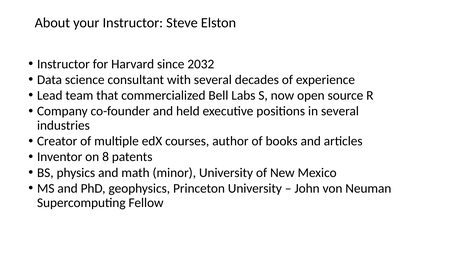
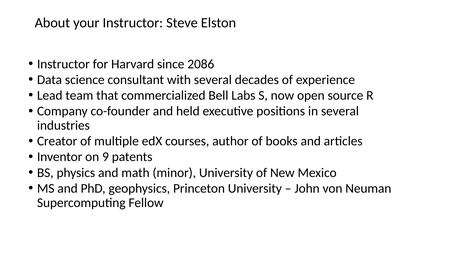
2032: 2032 -> 2086 (201, 64)
8: 8 -> 9 (106, 157)
